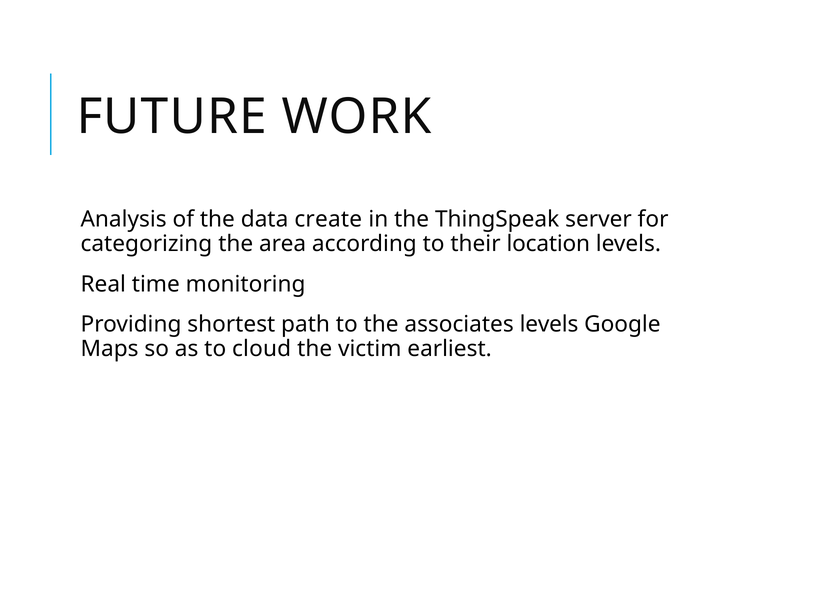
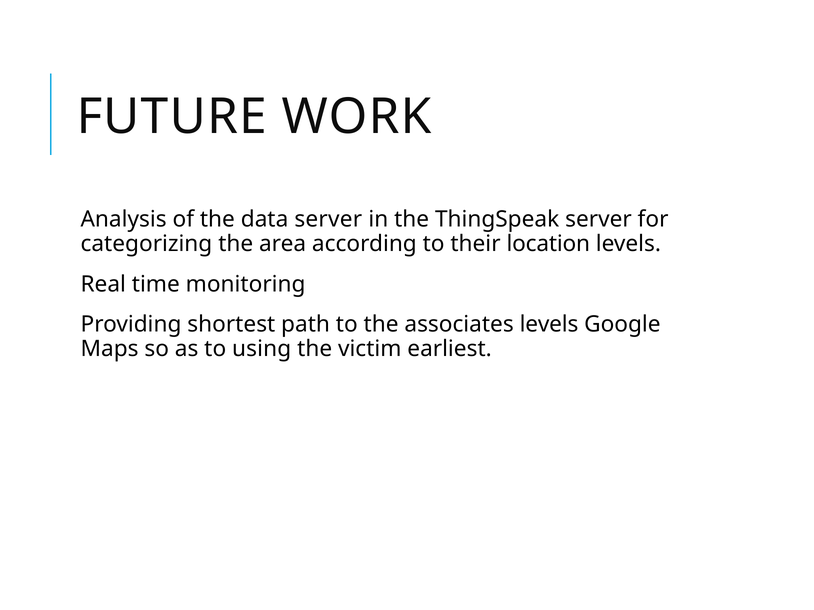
data create: create -> server (328, 220)
cloud: cloud -> using (262, 349)
